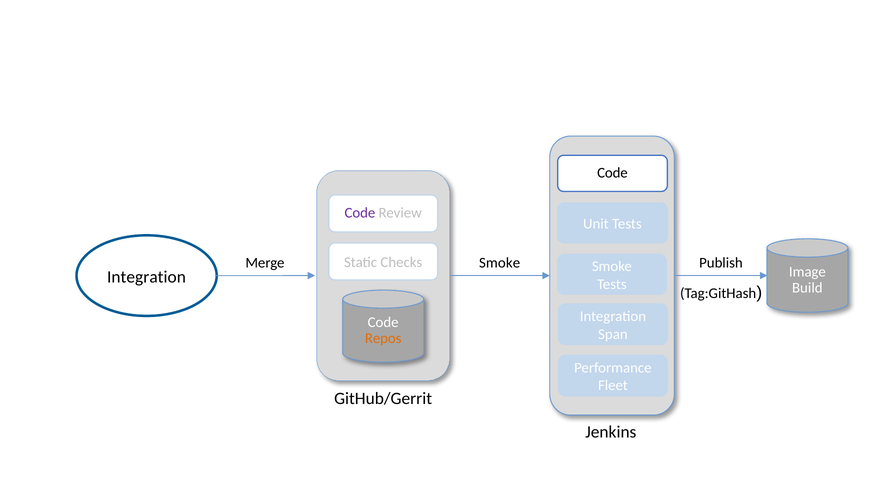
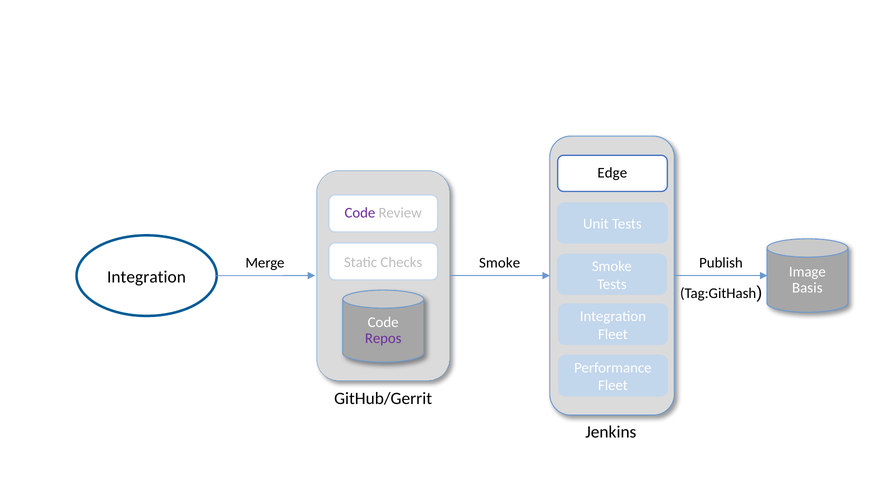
Code: Code -> Edge (612, 173)
Build: Build -> Basis (807, 288)
Span: Span -> Fleet (613, 334)
Repos colour: orange -> purple (383, 339)
